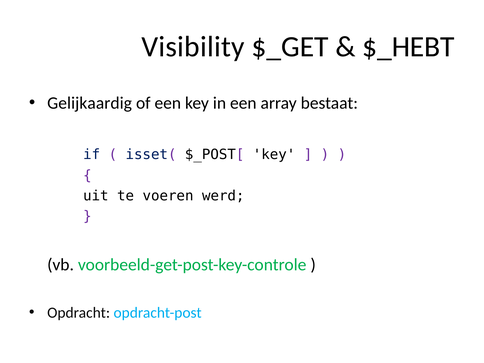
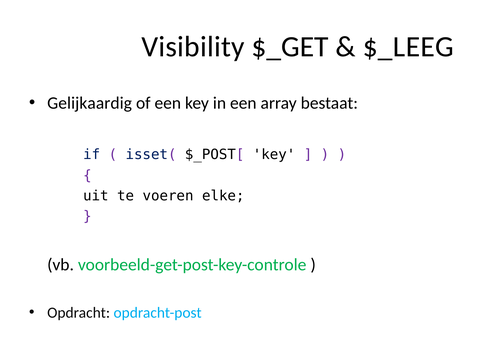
$_HEBT: $_HEBT -> $_LEEG (408, 47)
werd: werd -> elke (223, 196)
